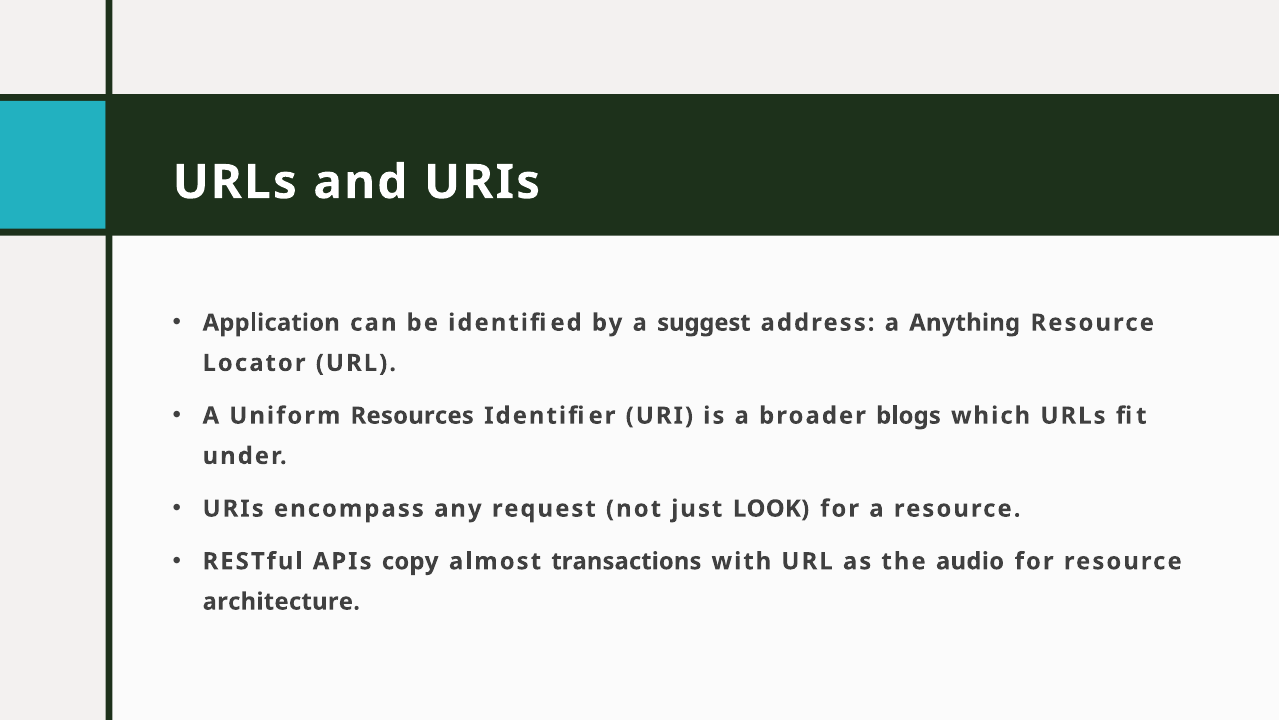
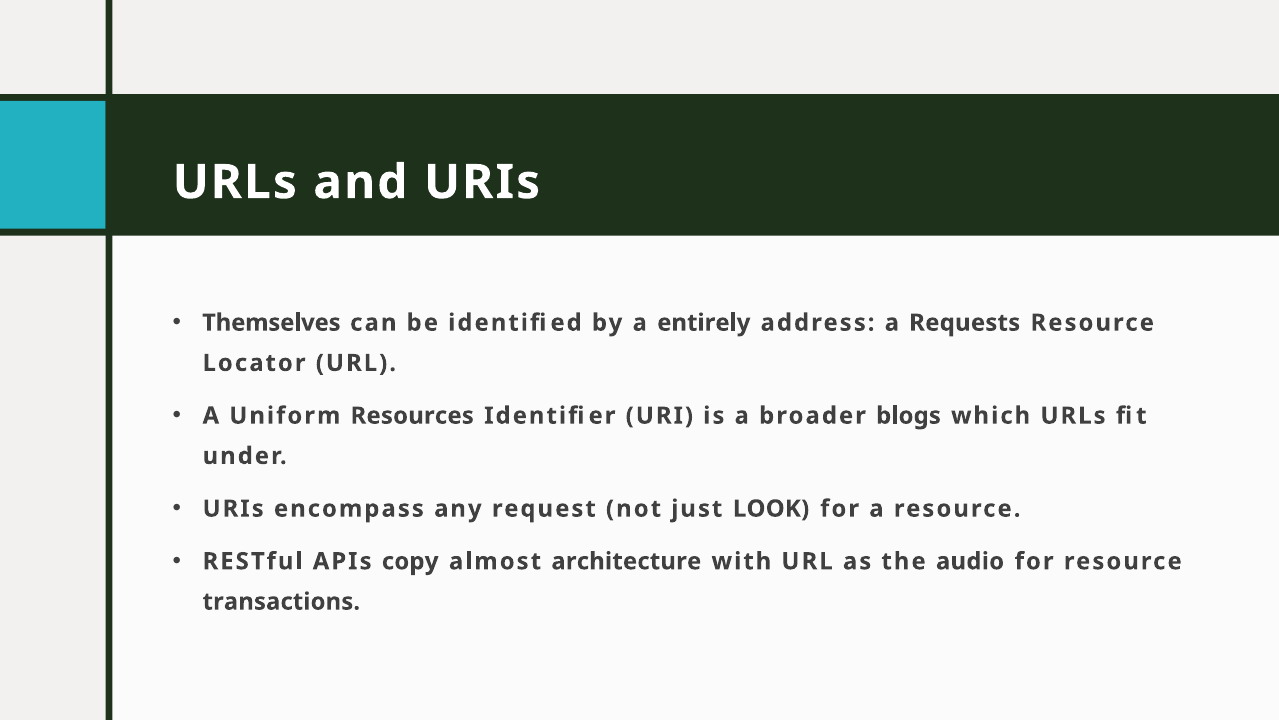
Application: Application -> Themselves (271, 323)
suggest: suggest -> entirely (704, 323)
Anything: Anything -> Requests (965, 323)
transactions: transactions -> architecture (626, 561)
architecture: architecture -> transactions (281, 601)
